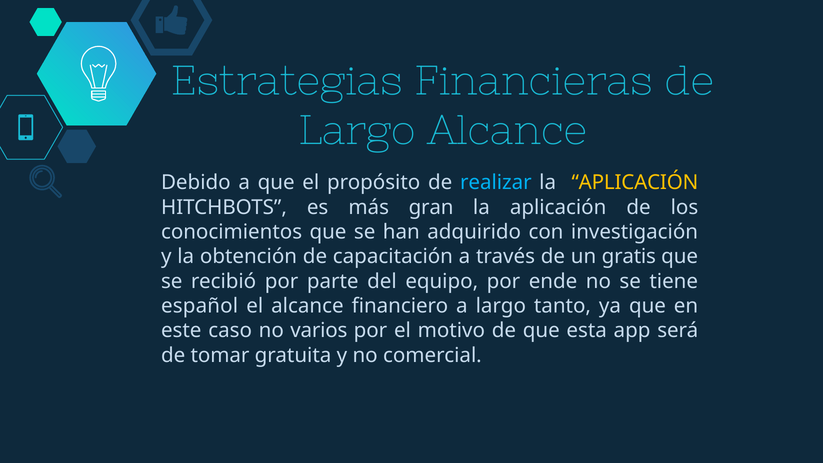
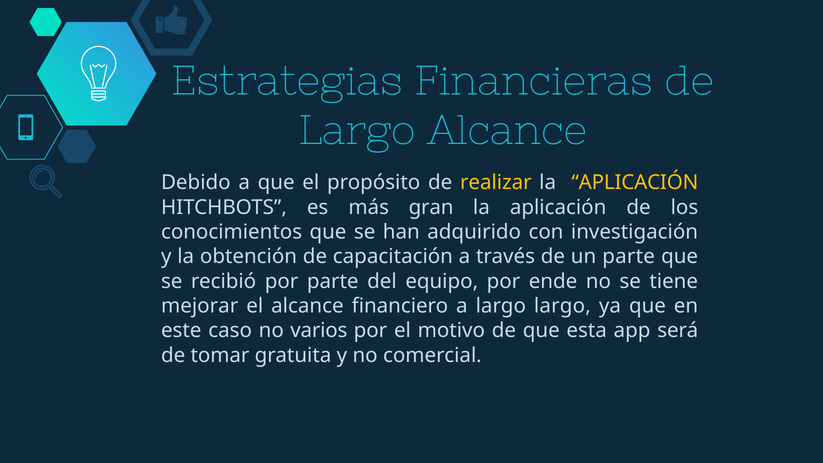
realizar colour: light blue -> yellow (496, 183)
un gratis: gratis -> parte (629, 257)
español: español -> mejorar (200, 306)
largo tanto: tanto -> largo (562, 306)
